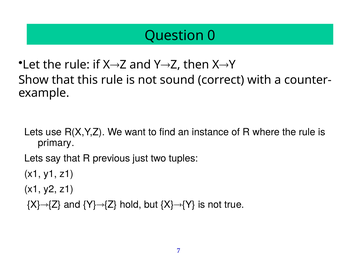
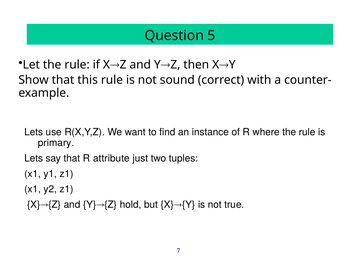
0: 0 -> 5 (211, 35)
previous: previous -> attribute (111, 158)
